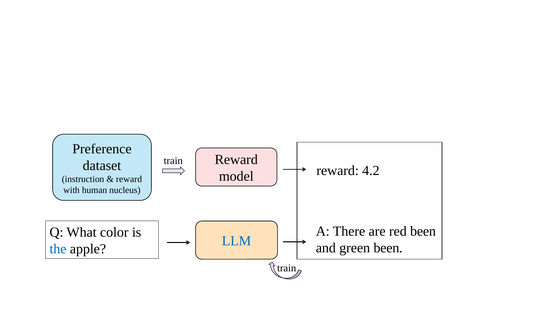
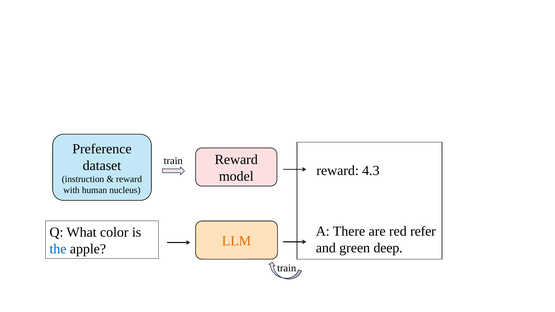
4.2: 4.2 -> 4.3 (371, 171)
red been: been -> refer (423, 232)
LLM colour: blue -> orange (237, 241)
green been: been -> deep (388, 248)
